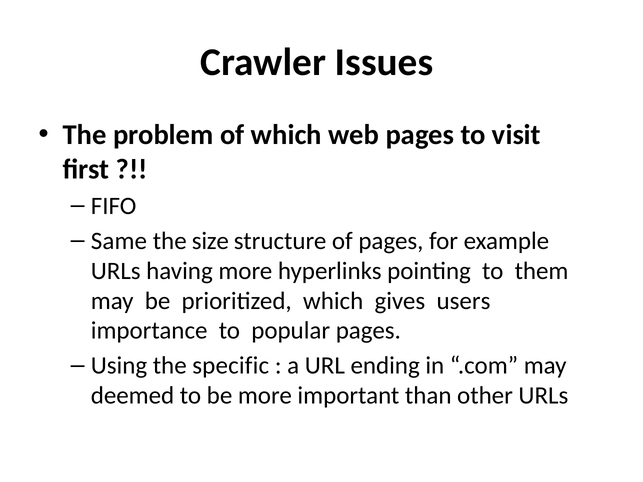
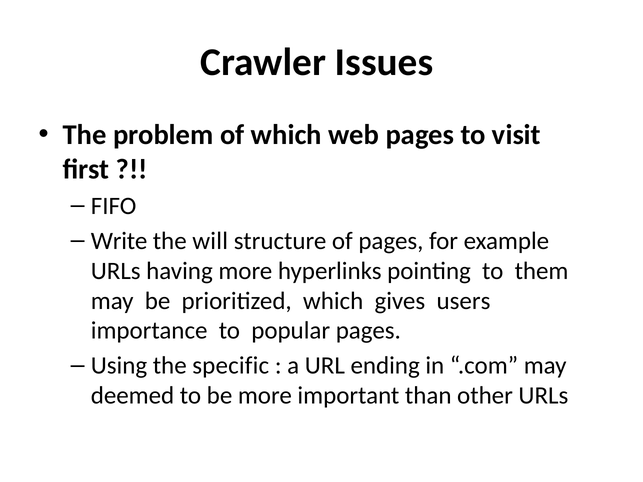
Same: Same -> Write (119, 241)
size: size -> will (210, 241)
